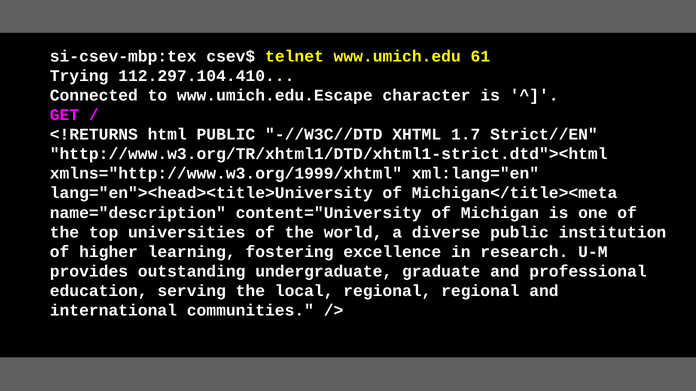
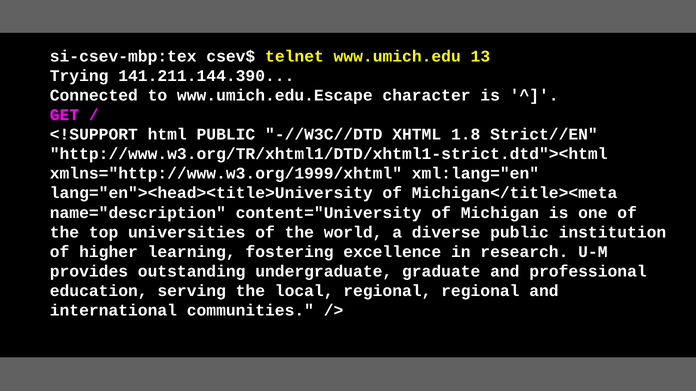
61: 61 -> 13 (480, 56)
112.297.104.410: 112.297.104.410 -> 141.211.144.390 (206, 76)
<!RETURNS: <!RETURNS -> <!SUPPORT (94, 135)
1.7: 1.7 -> 1.8 (466, 135)
